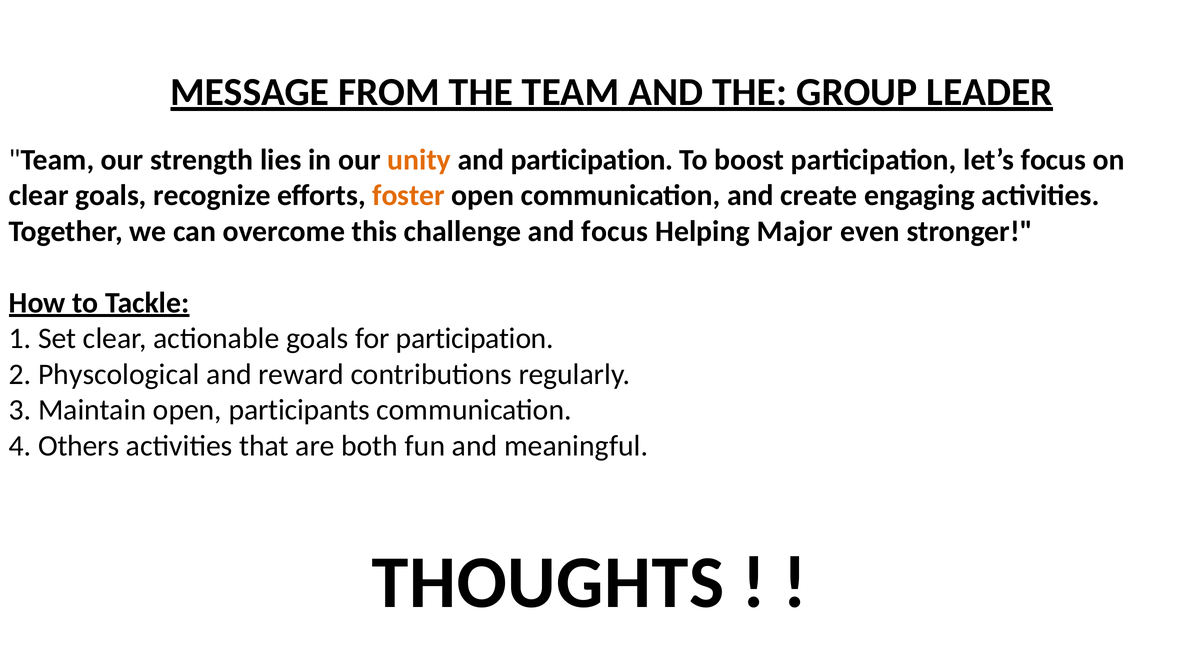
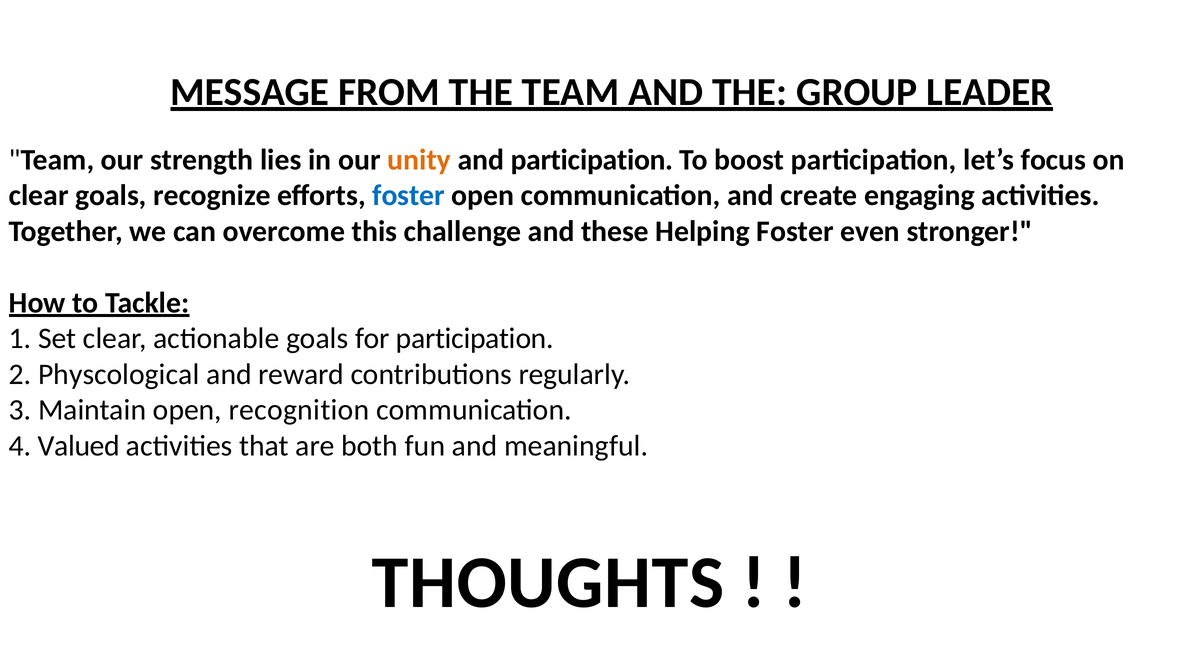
foster colour: orange -> blue (409, 195)
and focus: focus -> these (615, 231)
Helping Major: Major -> Foster (795, 231)
participants: participants -> recognition (299, 410)
Others: Others -> Valued (79, 445)
